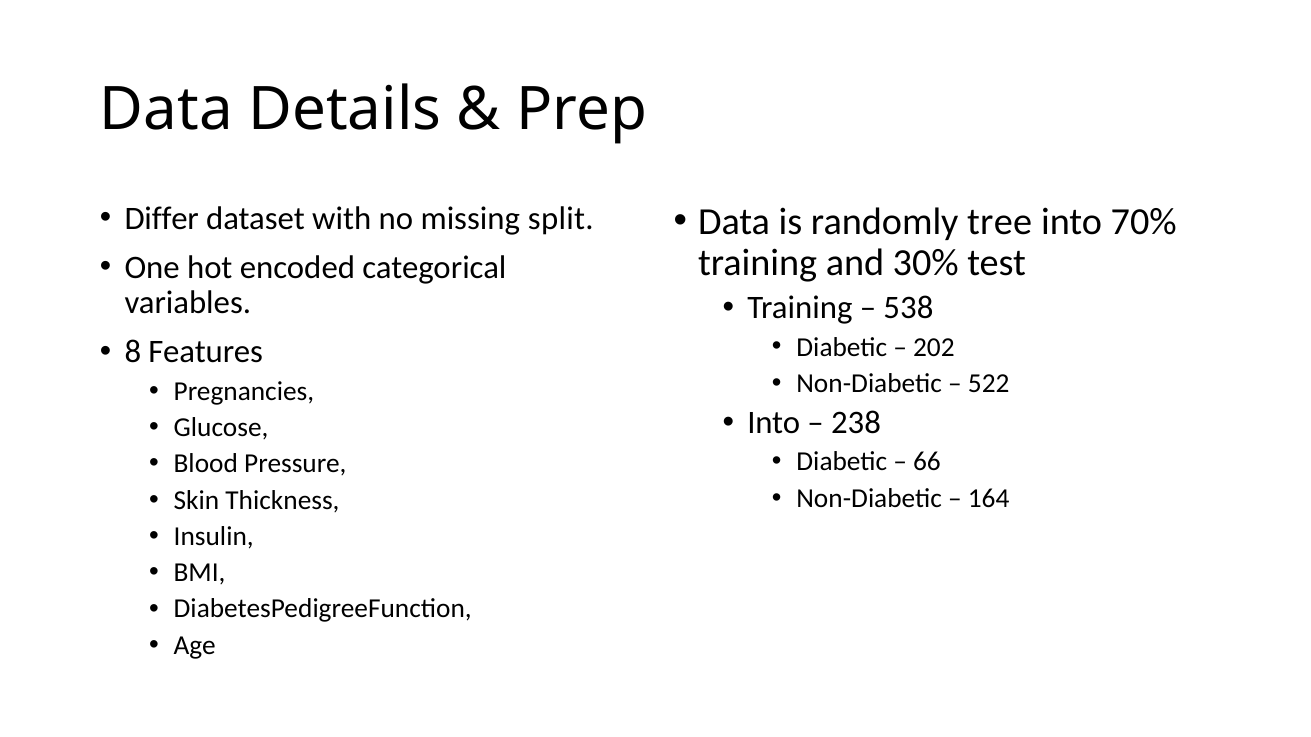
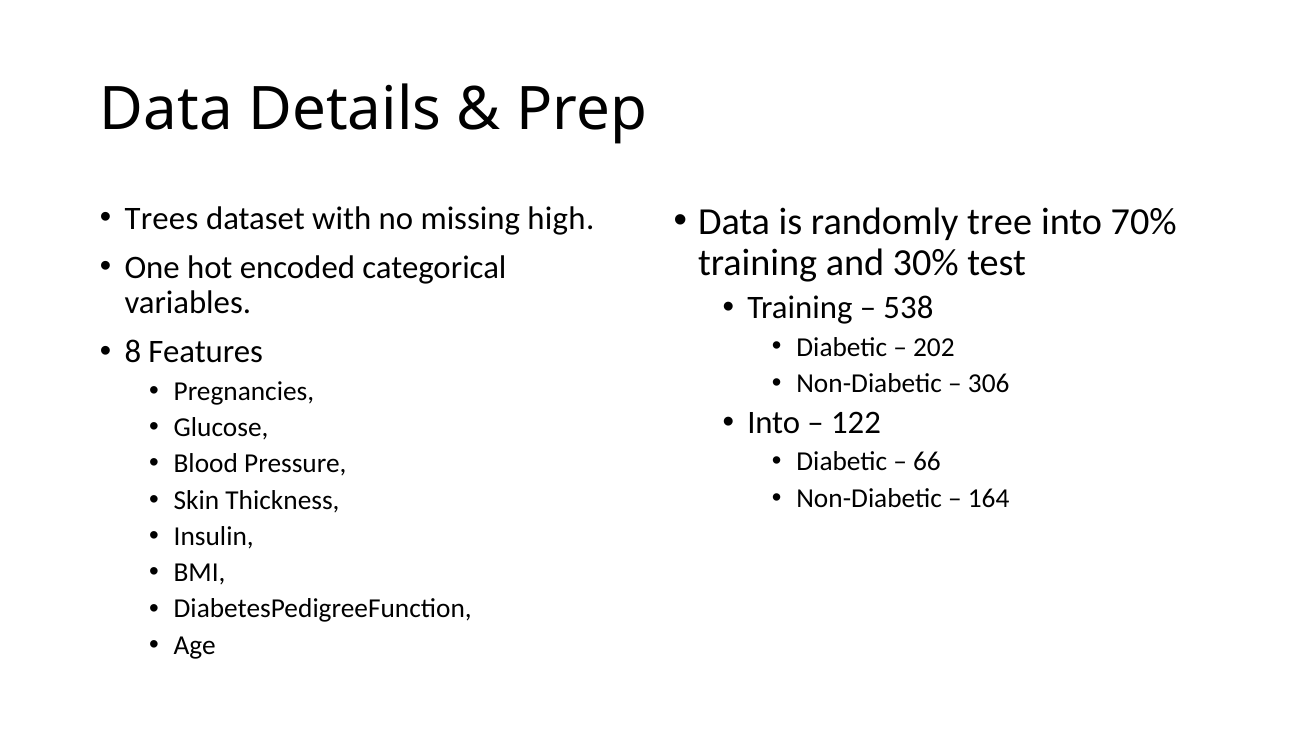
Differ: Differ -> Trees (161, 219)
split: split -> high (561, 219)
522: 522 -> 306 (989, 384)
238: 238 -> 122 (856, 423)
